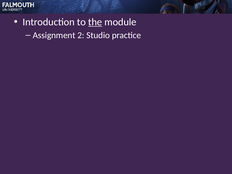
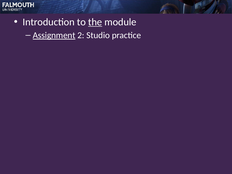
Assignment underline: none -> present (54, 35)
